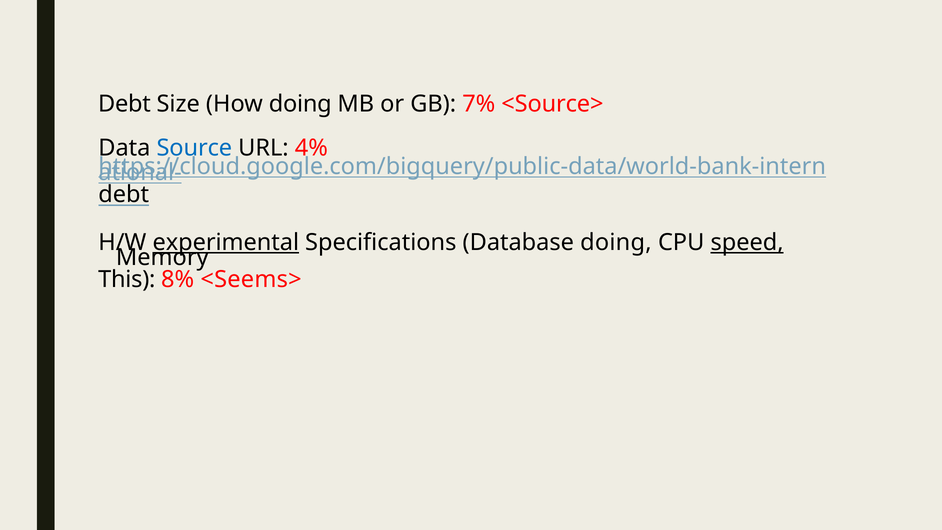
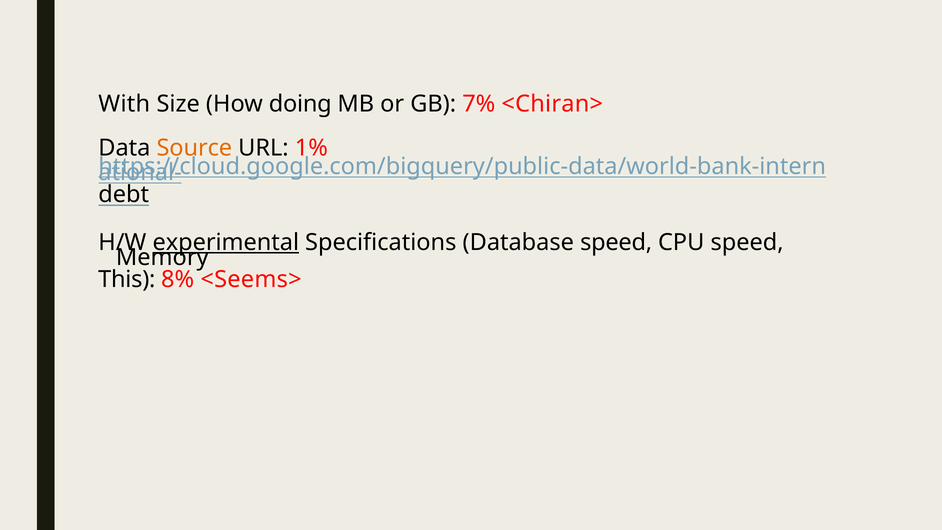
Debt: Debt -> With (124, 104)
<Source>: <Source> -> <Chiran> (552, 104)
Source colour: blue -> orange (194, 148)
4%: 4% -> 1% (311, 148)
Database doing: doing -> speed (616, 242)
speed underline: present -> none (747, 242)
